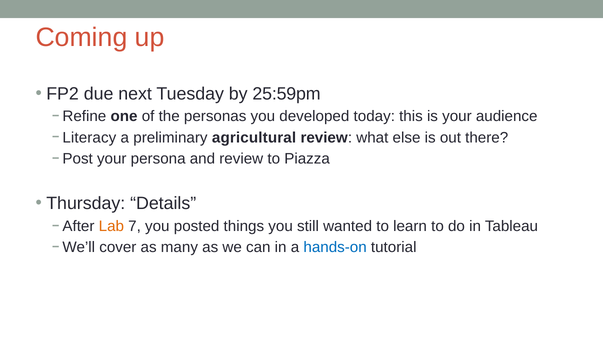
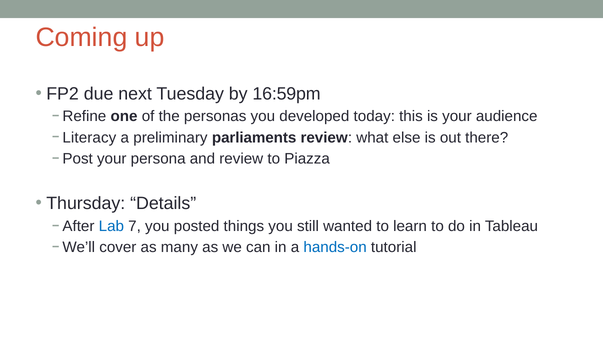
25:59pm: 25:59pm -> 16:59pm (287, 94)
agricultural: agricultural -> parliaments (254, 138)
Lab colour: orange -> blue (111, 226)
